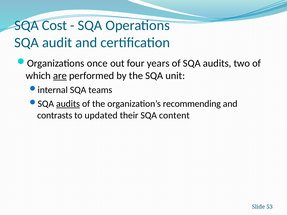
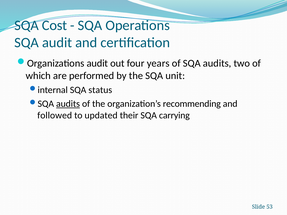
Organizations once: once -> audit (97, 63)
are underline: present -> none (60, 76)
teams: teams -> status (100, 90)
contrasts: contrasts -> followed (55, 115)
content: content -> carrying (174, 115)
